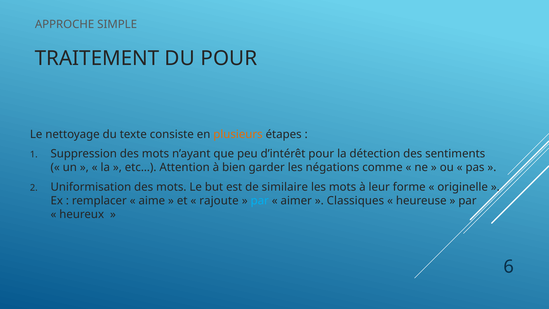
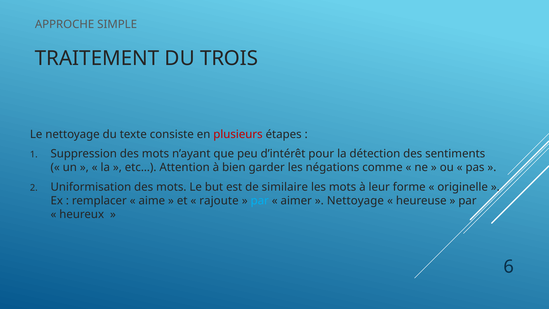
DU POUR: POUR -> TROIS (229, 58)
plusieurs colour: orange -> red (238, 134)
Classiques: Classiques -> Nettoyage (355, 201)
